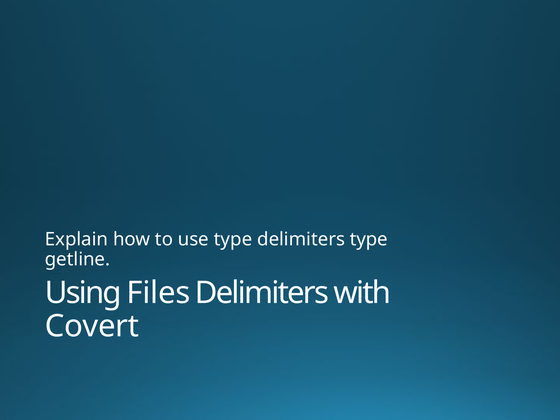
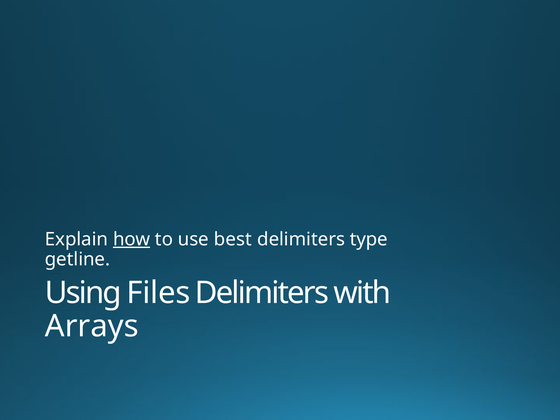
how underline: none -> present (132, 239)
use type: type -> best (233, 239)
Covert: Covert -> Arrays (92, 326)
